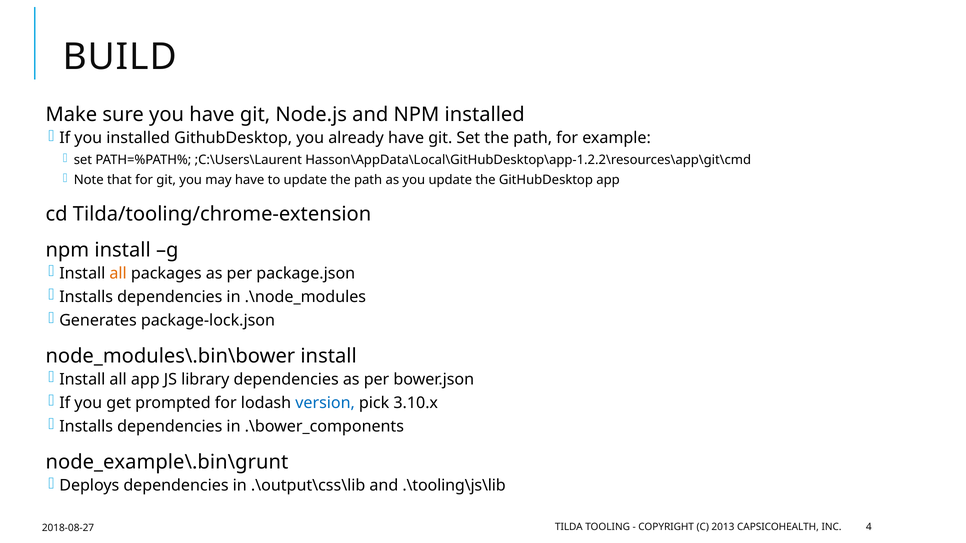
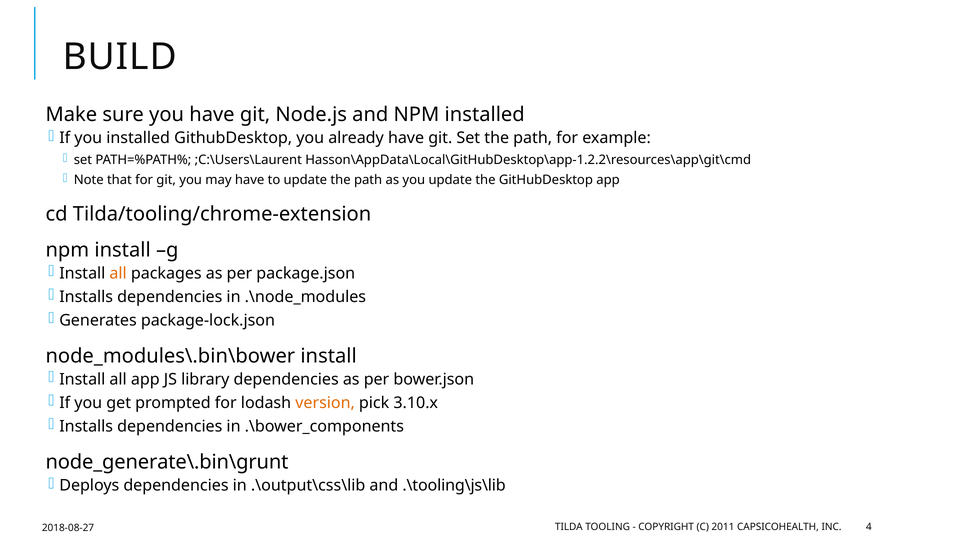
version colour: blue -> orange (325, 403)
node_example\.bin\grunt: node_example\.bin\grunt -> node_generate\.bin\grunt (167, 462)
2013: 2013 -> 2011 (723, 527)
